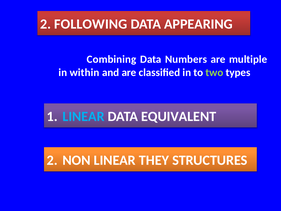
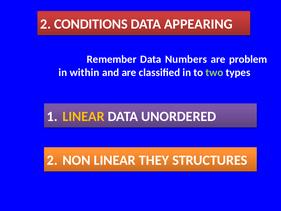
FOLLOWING: FOLLOWING -> CONDITIONS (91, 24)
Combining: Combining -> Remember (112, 59)
multiple: multiple -> problem (248, 59)
LINEAR colour: light blue -> yellow (84, 116)
EQUIVALENT: EQUIVALENT -> UNORDERED (179, 116)
